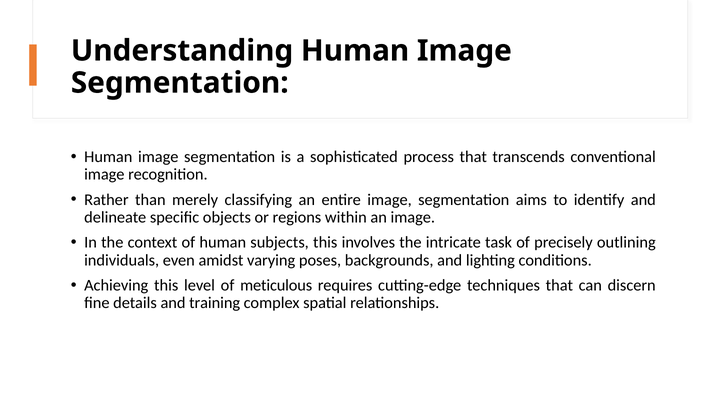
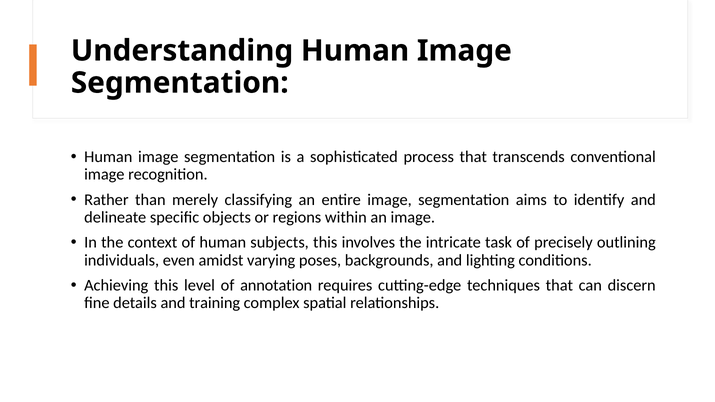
meticulous: meticulous -> annotation (276, 285)
